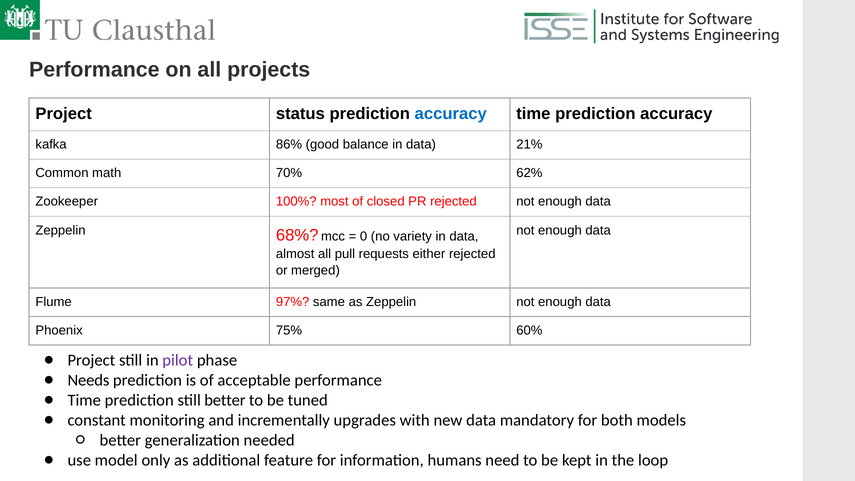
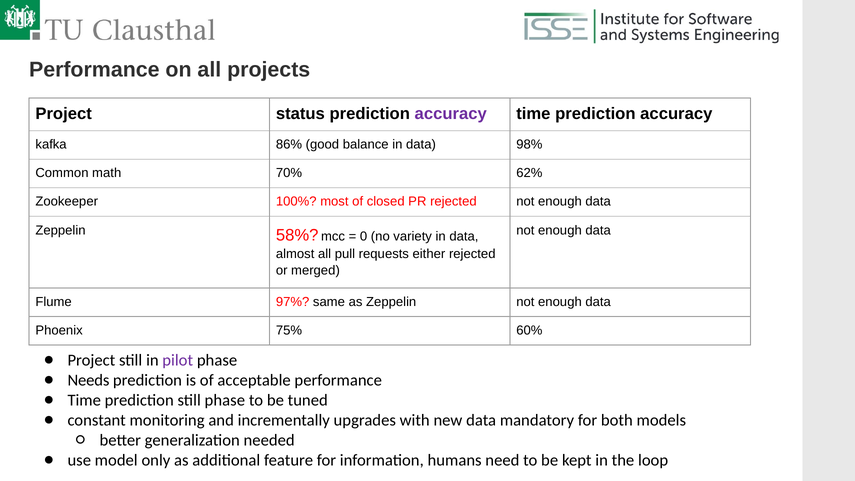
accuracy colour: blue -> purple (451, 114)
21%: 21% -> 98% (529, 145)
68%: 68% -> 58% (297, 235)
still better: better -> phase (225, 400)
